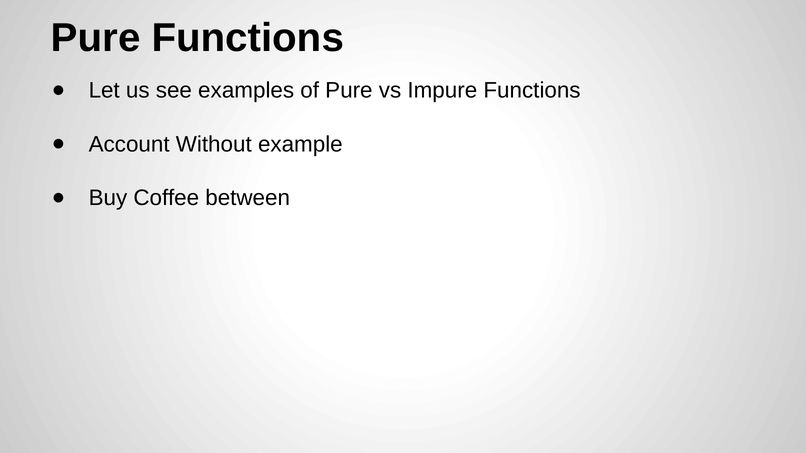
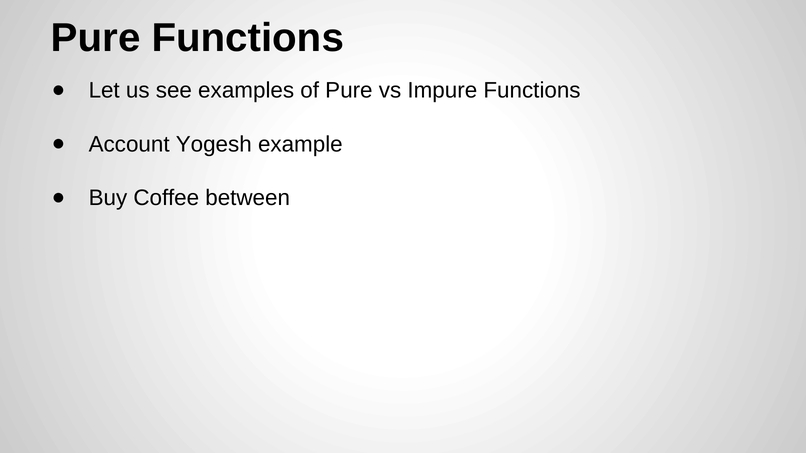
Without: Without -> Yogesh (214, 144)
